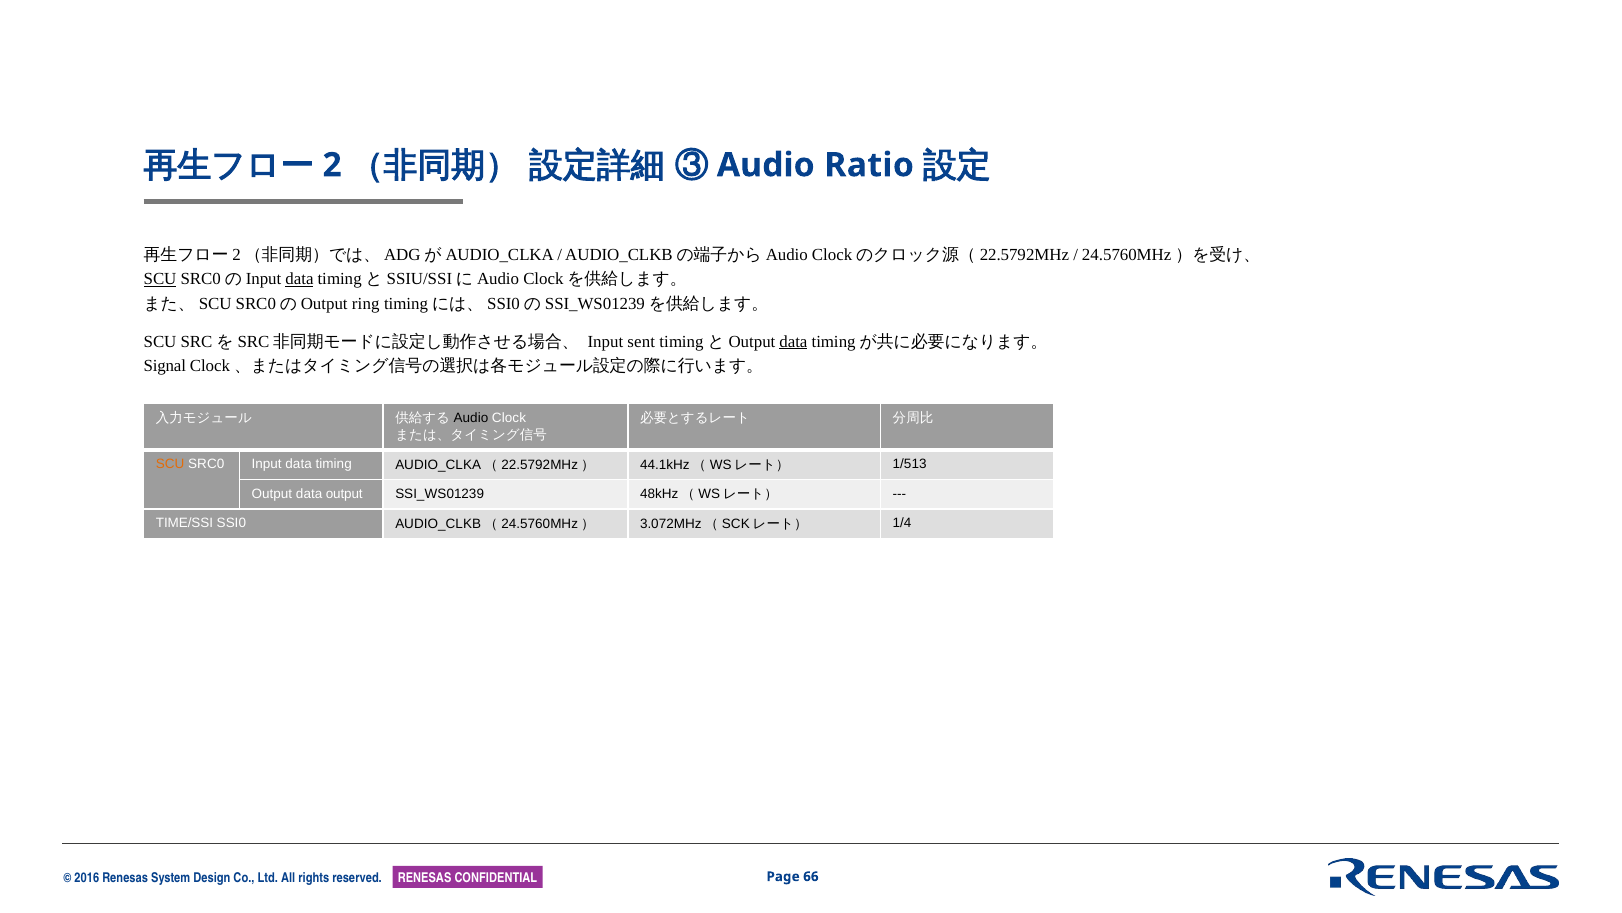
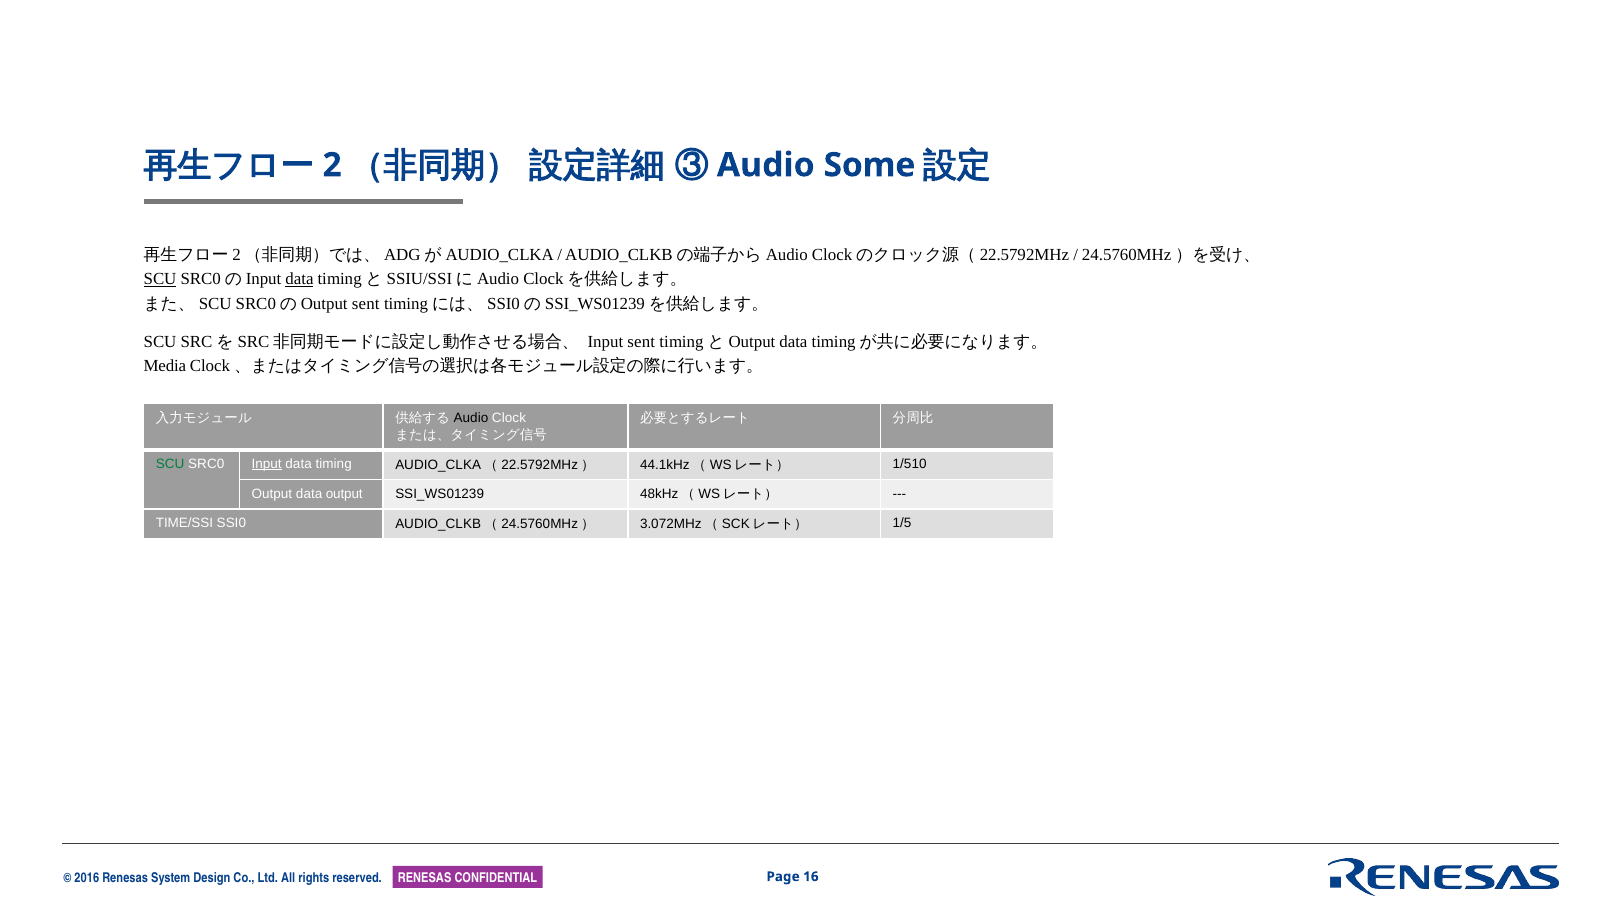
Ratio: Ratio -> Some (869, 165)
ring: ring -> sent (366, 303)
data underline: present -> none (793, 341)
Signal: Signal -> Media (165, 366)
SCU colour: orange -> green (170, 464)
Input underline: none -> present (267, 464)
1/513: 1/513 -> 1/510 (910, 464)
1/4: 1/4 -> 1/5 (902, 523)
66: 66 -> 16 (811, 876)
